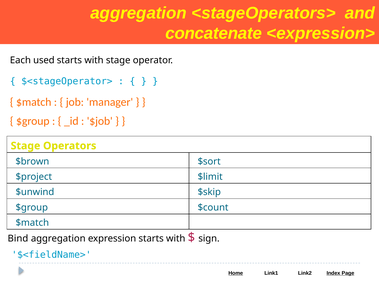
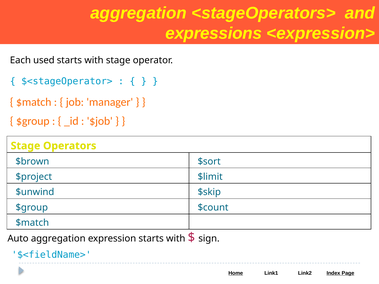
concatenate: concatenate -> expressions (214, 33)
Bind: Bind -> Auto (18, 239)
